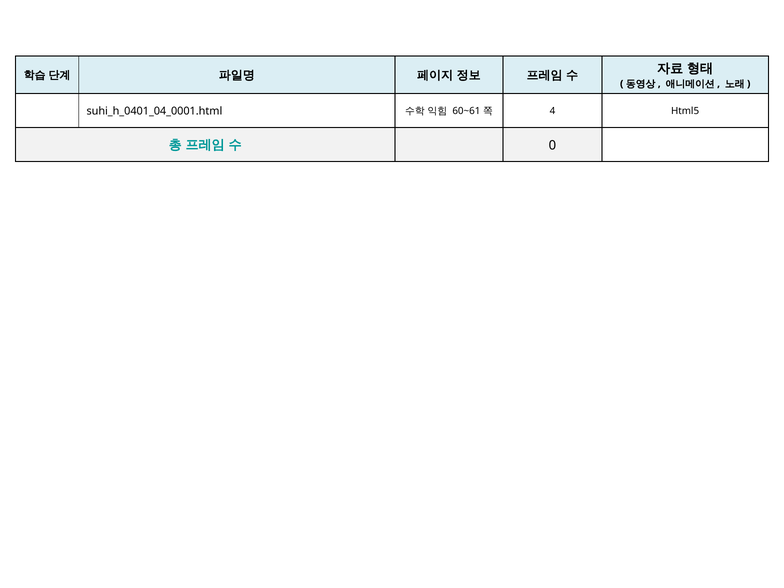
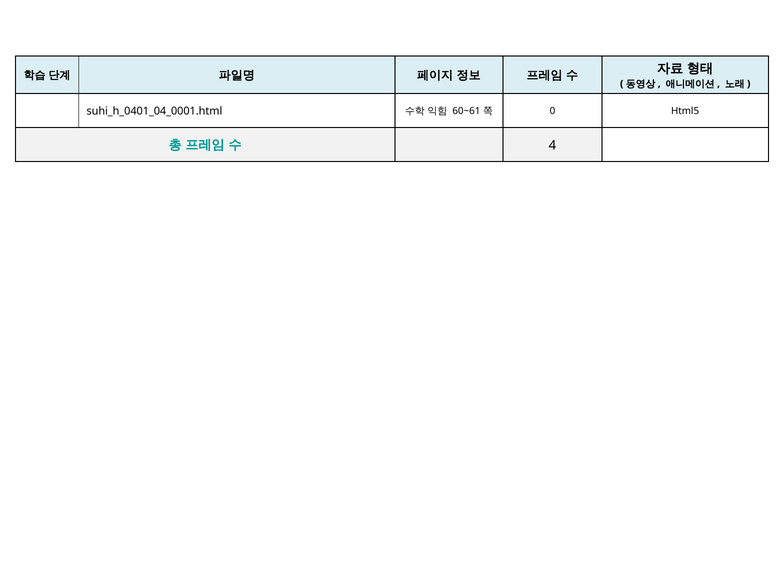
4: 4 -> 0 (552, 111)
0: 0 -> 4 (552, 145)
